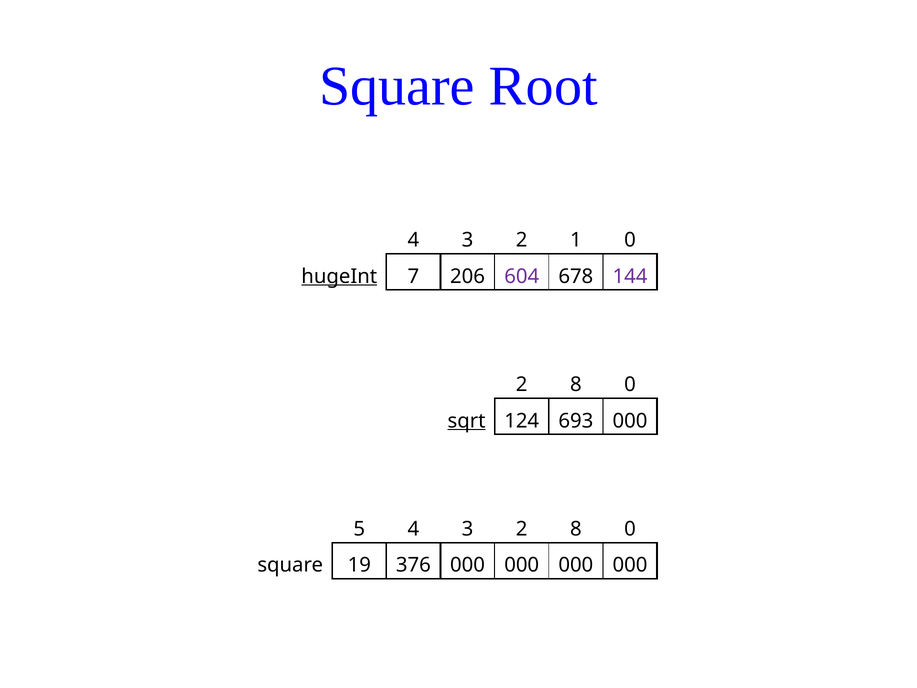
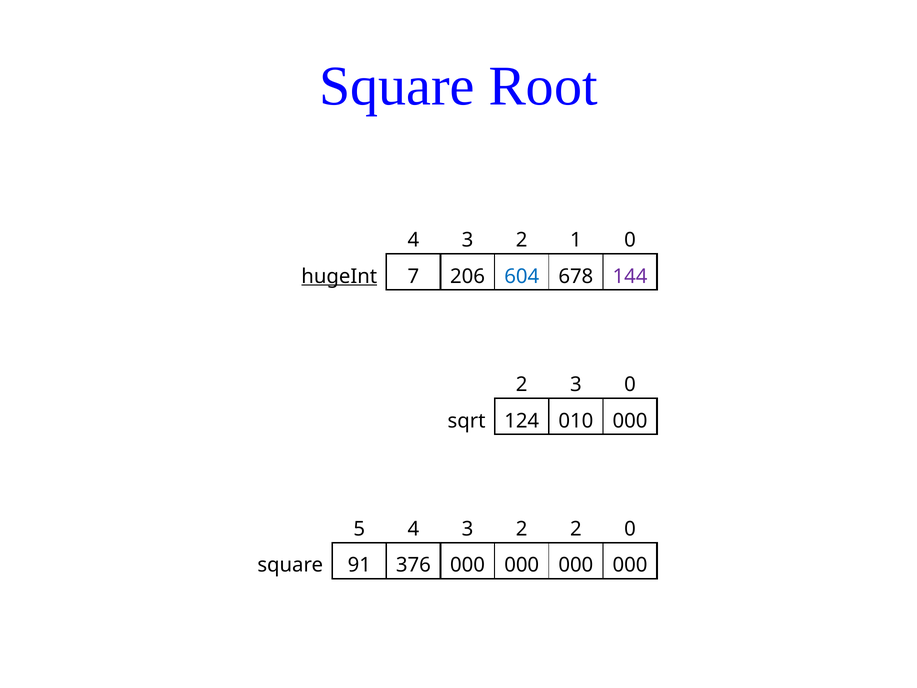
604 colour: purple -> blue (522, 276)
8: 8 -> 3 (576, 385)
sqrt underline: present -> none (467, 421)
693: 693 -> 010 (576, 421)
3 2 8: 8 -> 2 (576, 529)
19: 19 -> 91 (359, 565)
